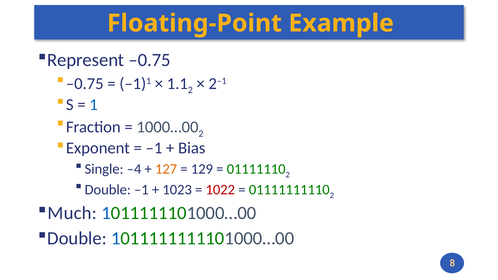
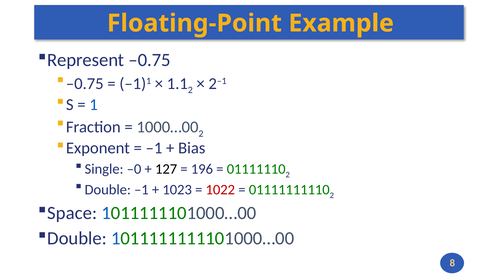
–4: –4 -> –0 (134, 169)
127 colour: orange -> black (166, 169)
129: 129 -> 196 (202, 169)
Much: Much -> Space (72, 213)
